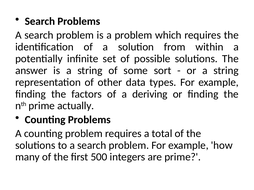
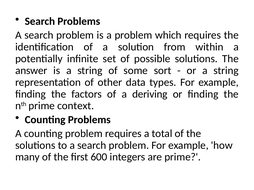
actually: actually -> context (76, 106)
500: 500 -> 600 (99, 157)
